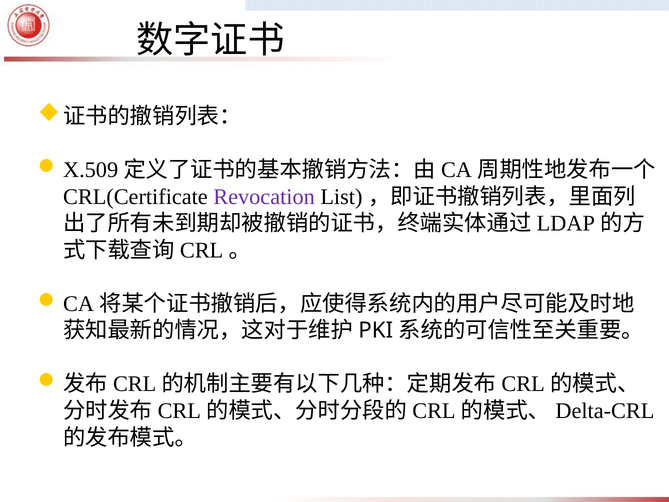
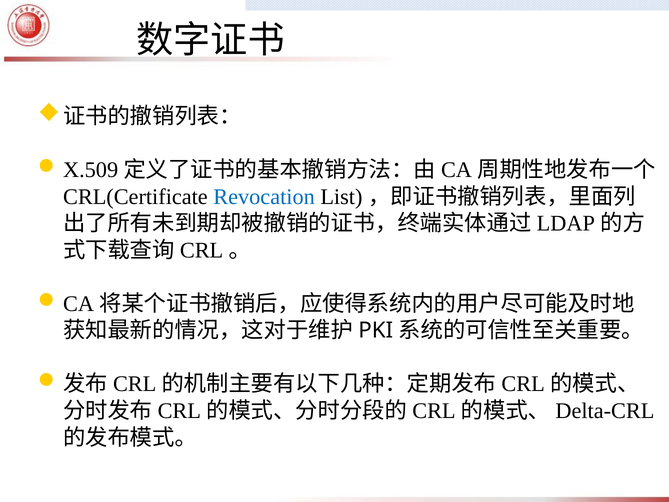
Revocation colour: purple -> blue (264, 197)
